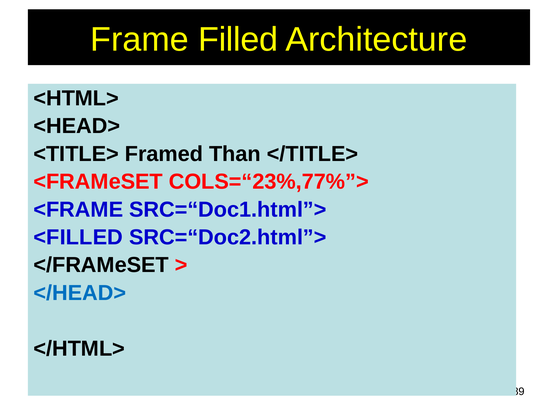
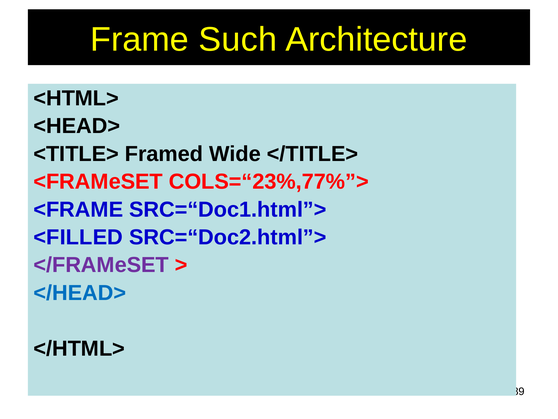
Filled: Filled -> Such (238, 40)
Than: Than -> Wide (235, 154)
</FRAMeSET colour: black -> purple (101, 265)
